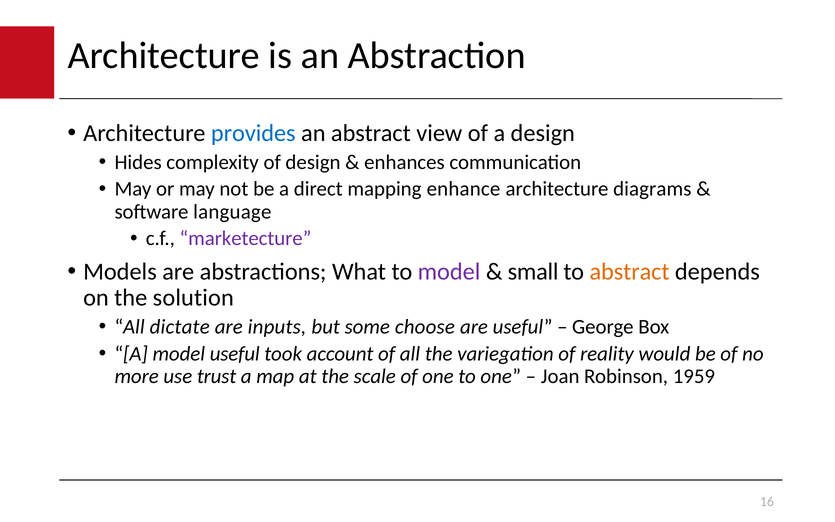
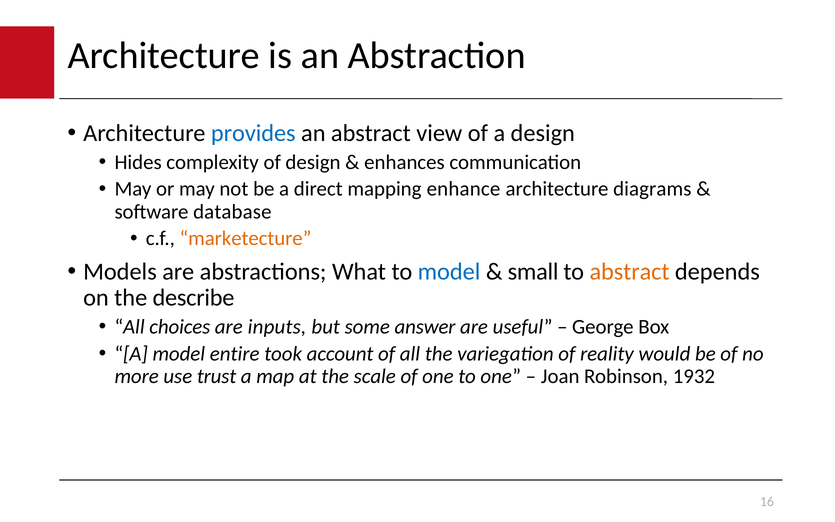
language: language -> database (232, 212)
marketecture colour: purple -> orange (245, 238)
model colour: purple -> blue (449, 272)
solution: solution -> describe (193, 298)
dictate: dictate -> choices (180, 327)
choose: choose -> answer (425, 327)
model useful: useful -> entire (235, 354)
1959: 1959 -> 1932 (694, 376)
